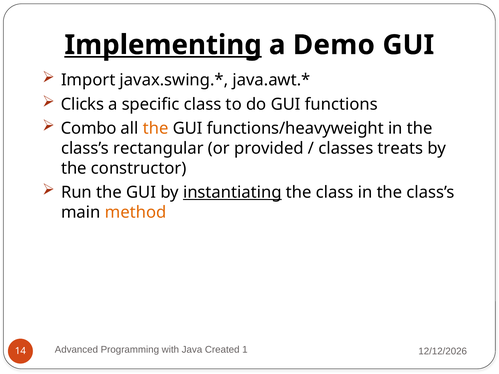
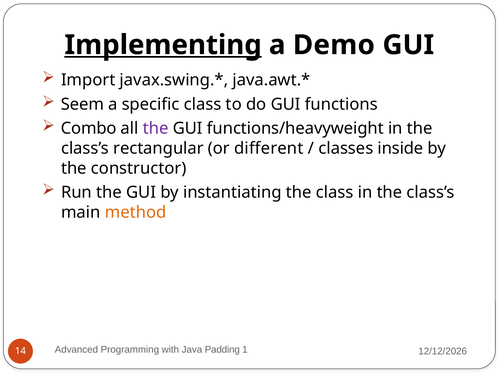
Clicks: Clicks -> Seem (82, 104)
the colour: orange -> purple (156, 128)
provided: provided -> different (269, 148)
treats: treats -> inside (400, 148)
instantiating underline: present -> none (232, 192)
Created: Created -> Padding (222, 350)
